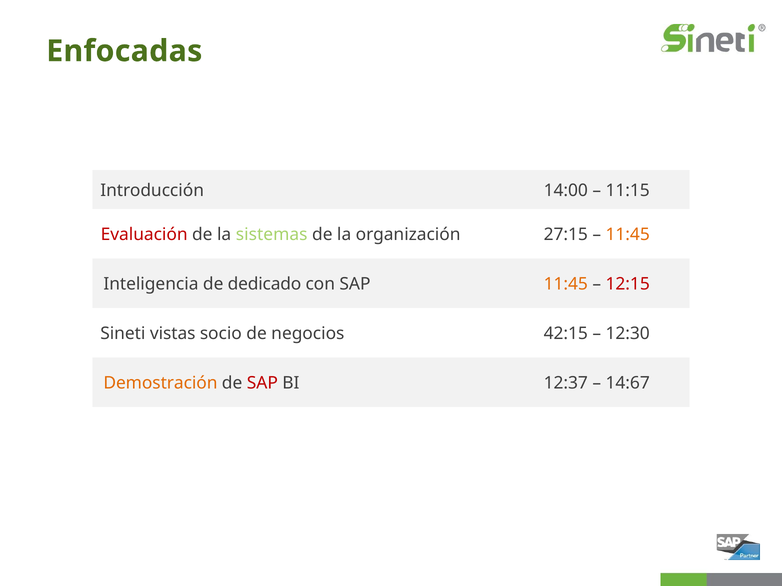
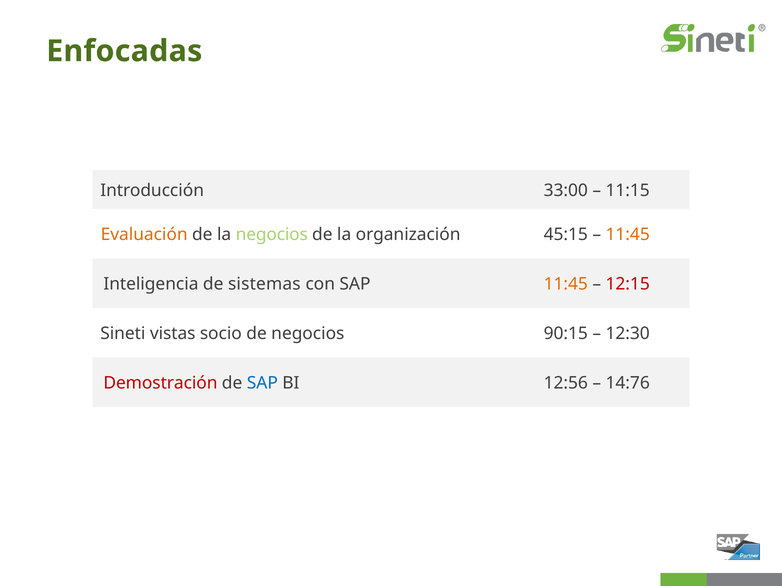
14:00: 14:00 -> 33:00 (566, 191)
Evaluación colour: red -> orange (144, 235)
la sistemas: sistemas -> negocios (272, 235)
27:15: 27:15 -> 45:15 (566, 235)
dedicado: dedicado -> sistemas (264, 284)
42:15: 42:15 -> 90:15 (566, 334)
Demostración colour: orange -> red (160, 384)
SAP colour: red -> blue (262, 384)
12:37: 12:37 -> 12:56 (566, 384)
14:67: 14:67 -> 14:76 (628, 384)
